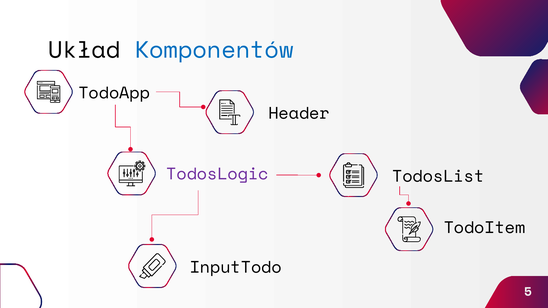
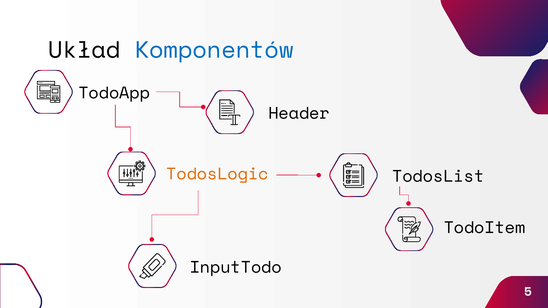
TodosLogic colour: purple -> orange (217, 174)
